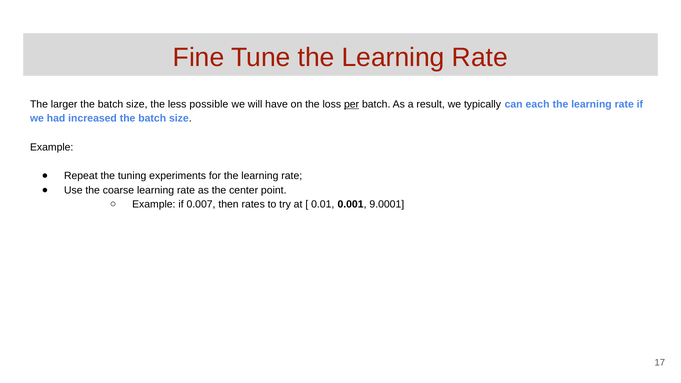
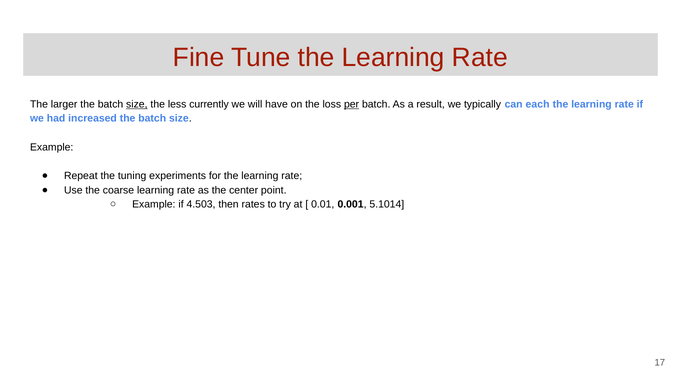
size underline: none -> present (137, 104)
possible: possible -> currently (209, 104)
0.007: 0.007 -> 4.503 (201, 205)
9.0001: 9.0001 -> 5.1014 (387, 205)
